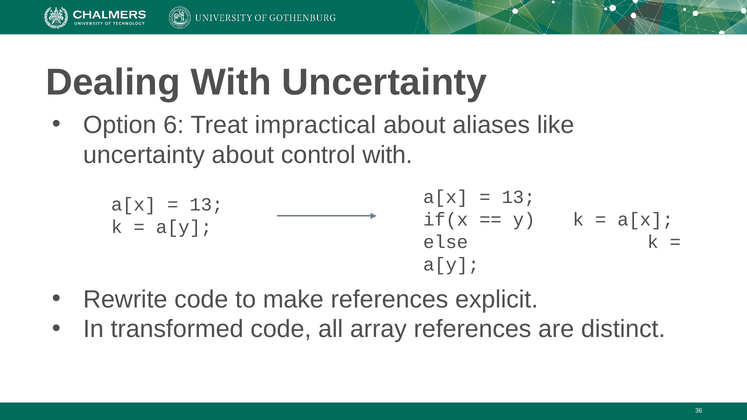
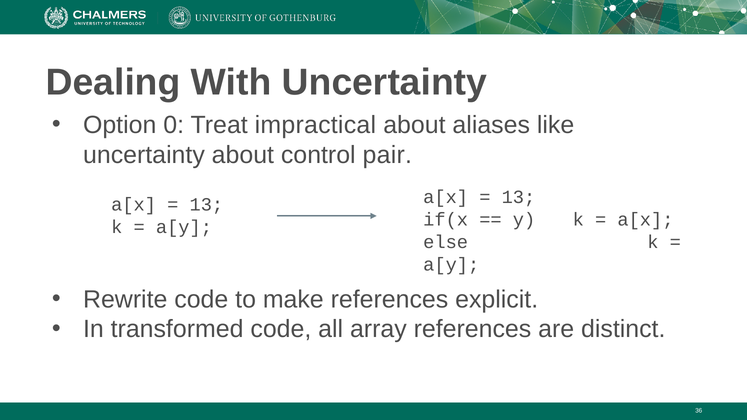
6: 6 -> 0 (174, 125)
control with: with -> pair (387, 155)
